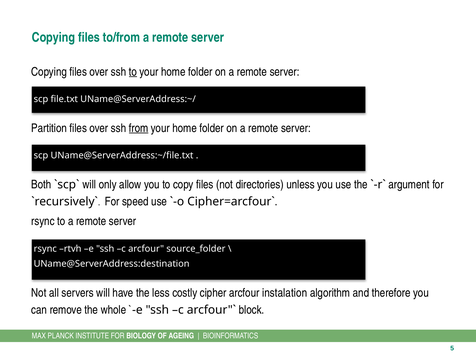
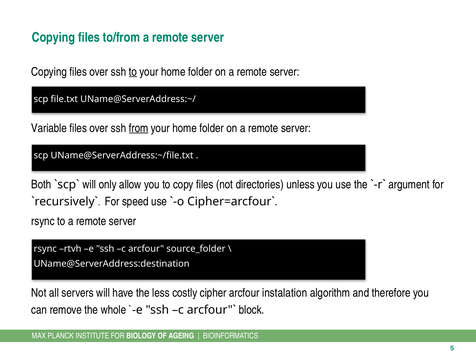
Partition: Partition -> Variable (49, 128)
